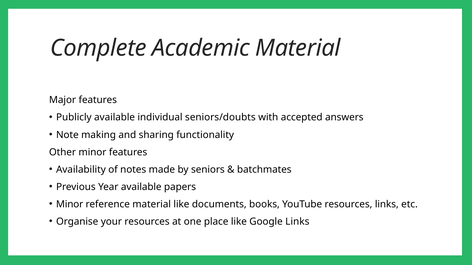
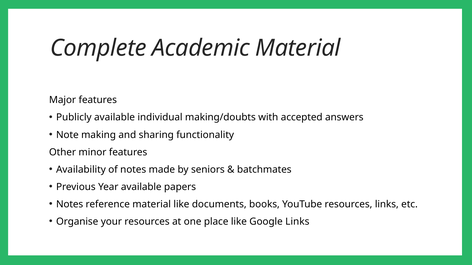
seniors/doubts: seniors/doubts -> making/doubts (220, 118)
Minor: Minor -> Notes (70, 205)
